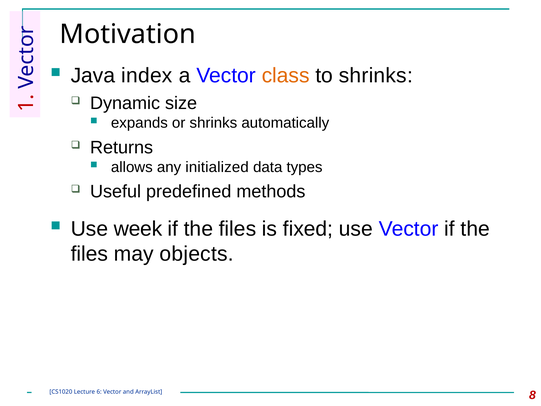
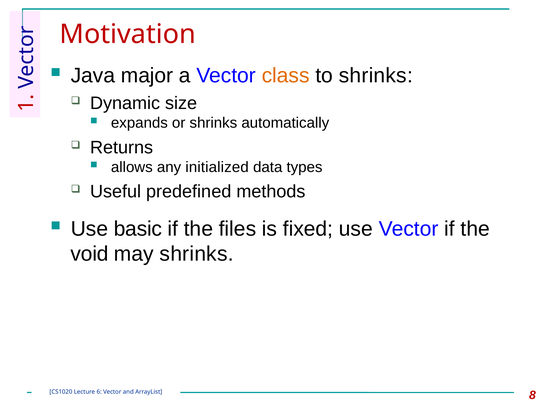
Motivation colour: black -> red (128, 34)
index: index -> major (147, 75)
week: week -> basic (138, 229)
files: files -> void (90, 254)
may objects: objects -> shrinks (197, 254)
